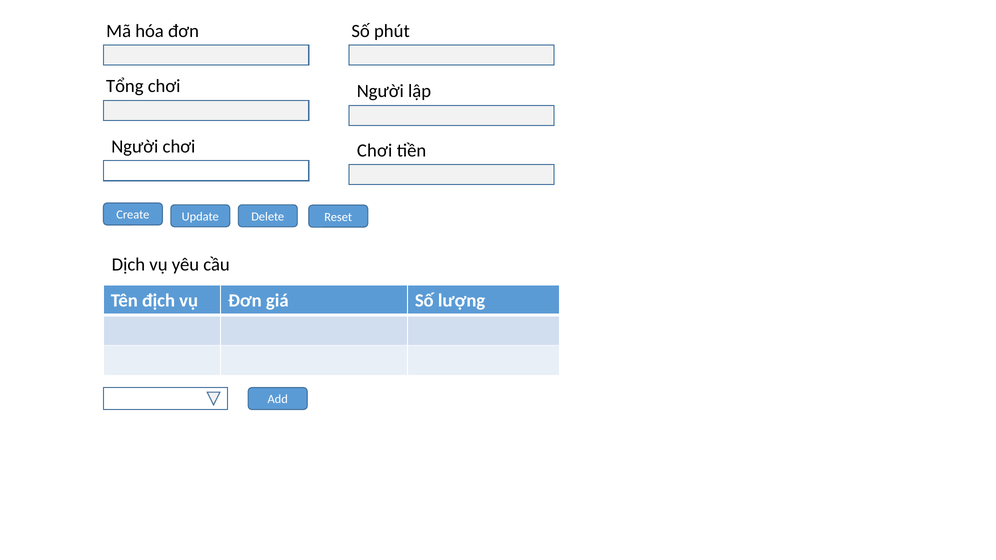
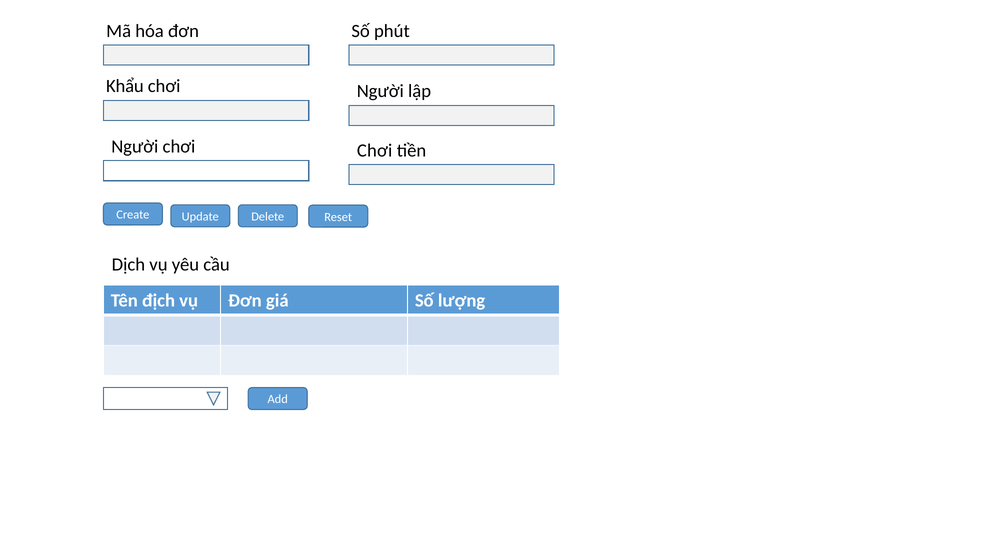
Tổng: Tổng -> Khẩu (125, 86)
